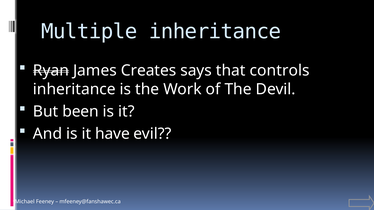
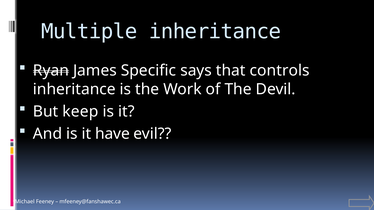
Creates: Creates -> Specific (149, 71)
been: been -> keep (80, 112)
